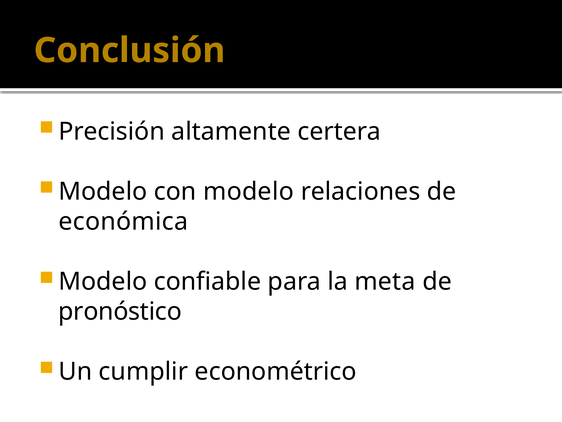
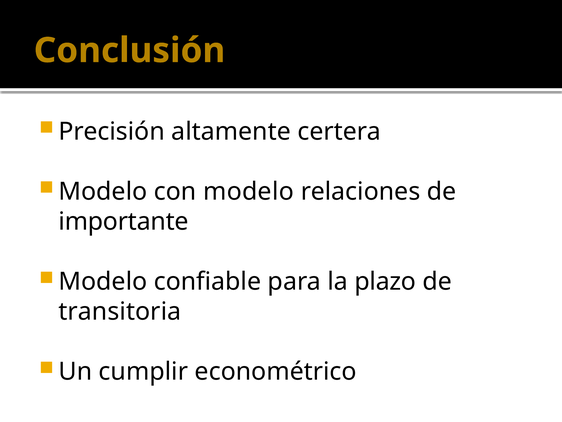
económica: económica -> importante (124, 221)
meta: meta -> plazo (385, 281)
pronóstico: pronóstico -> transitoria (120, 311)
